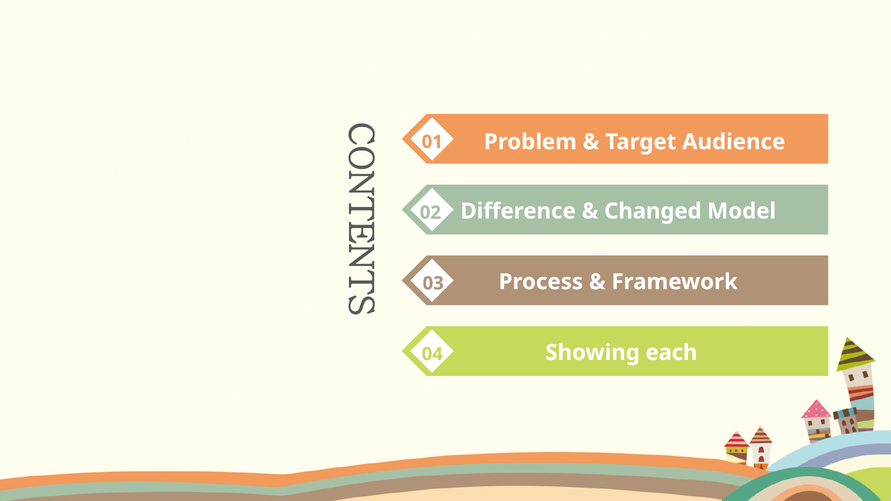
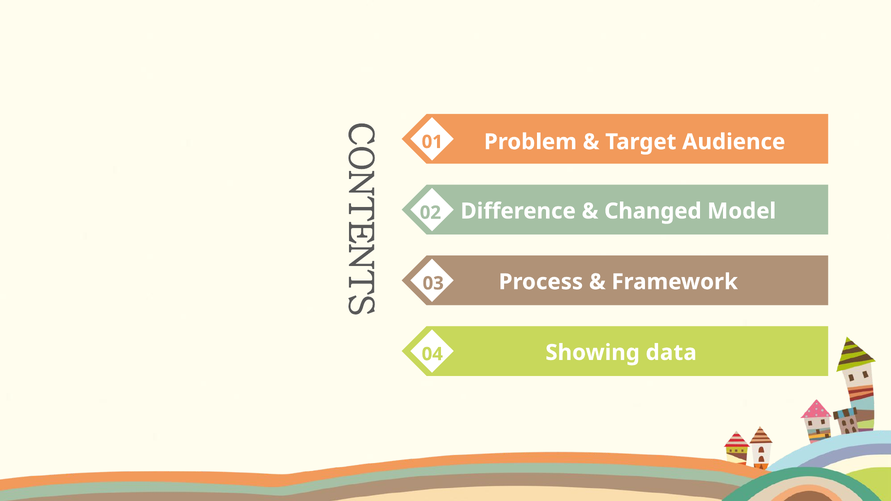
each: each -> data (671, 353)
